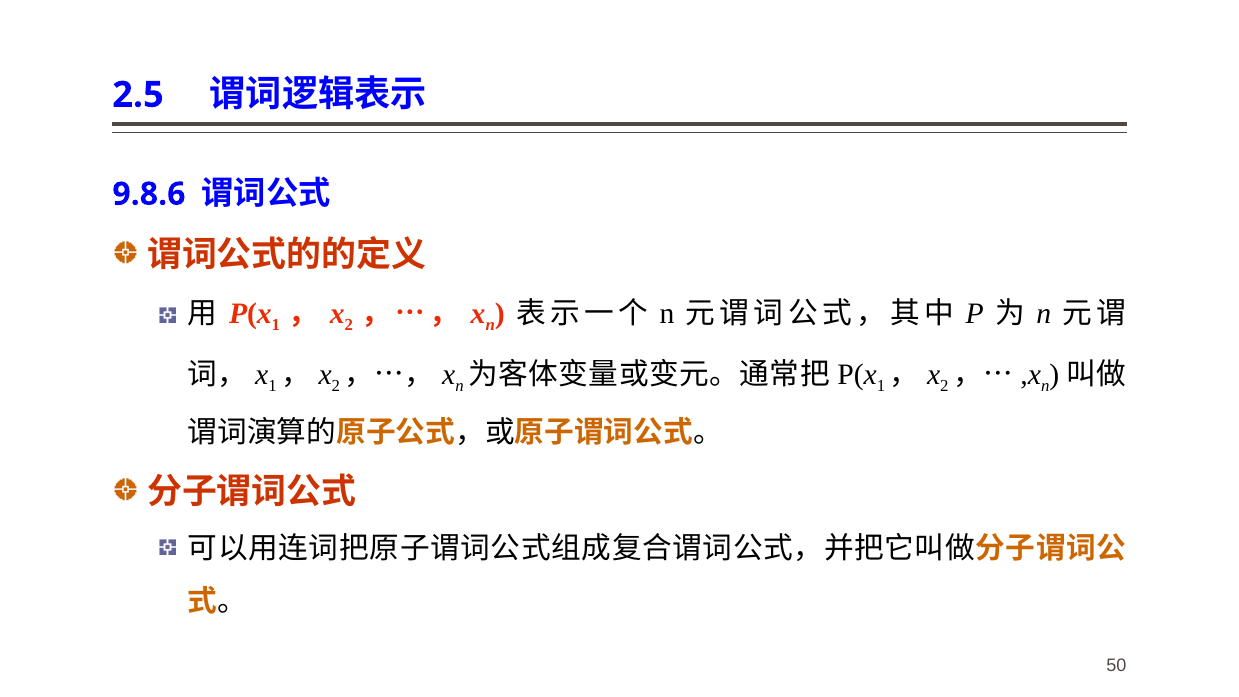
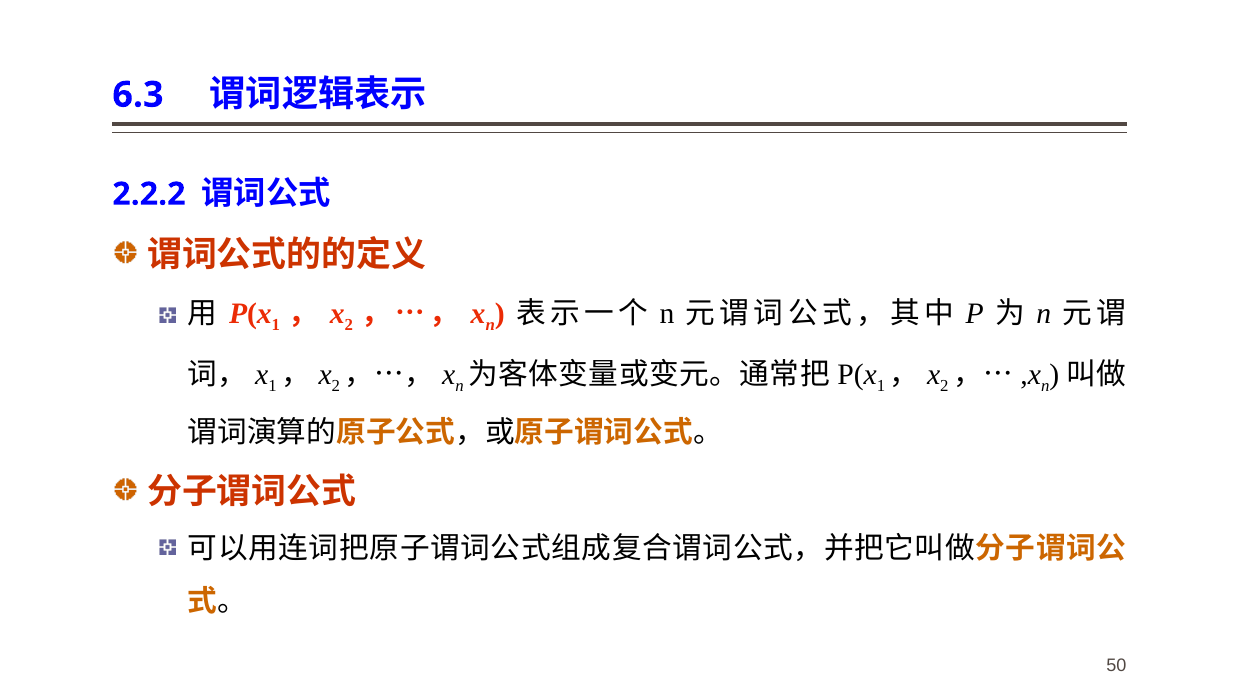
2.5: 2.5 -> 6.3 (138, 95)
9.8.6: 9.8.6 -> 2.2.2 (149, 194)
